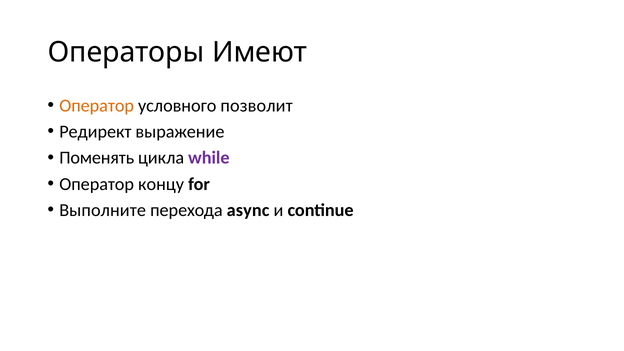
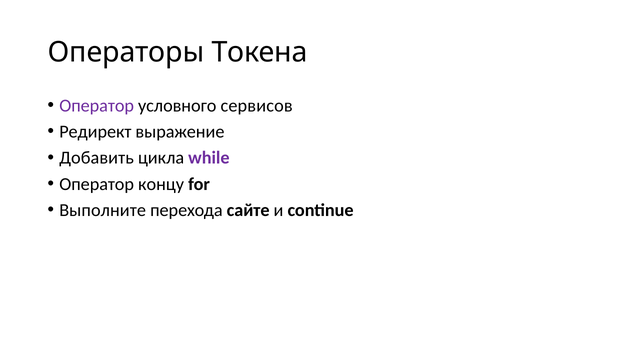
Имеют: Имеют -> Токена (260, 52)
Оператор colour: orange -> purple (97, 106)
позволит: позволит -> сервисов (257, 106)
Поменять: Поменять -> Добавить (97, 158)
async: async -> сайте (248, 210)
